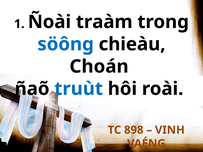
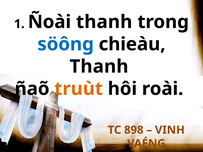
Ñoài traàm: traàm -> thanh (104, 22)
Choán: Choán -> Thanh (99, 67)
truùt colour: blue -> orange (79, 89)
